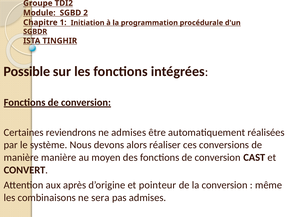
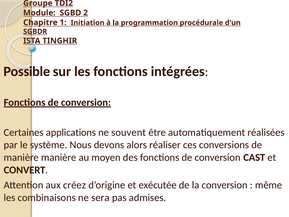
reviendrons: reviendrons -> applications (71, 132)
ne admises: admises -> souvent (129, 132)
après: après -> créez (75, 185)
pointeur: pointeur -> exécutée (158, 185)
